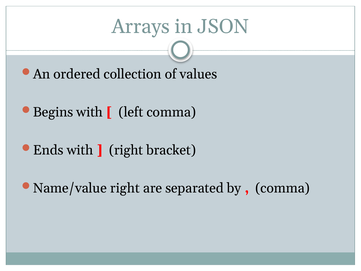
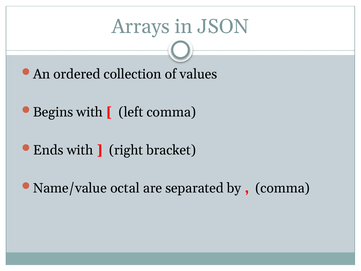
Name/value right: right -> octal (125, 188)
